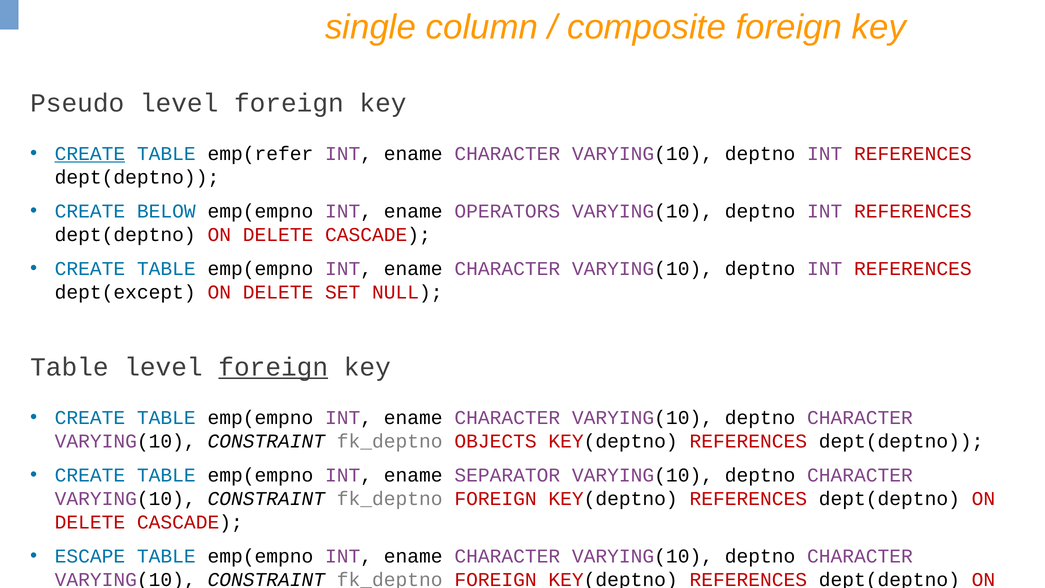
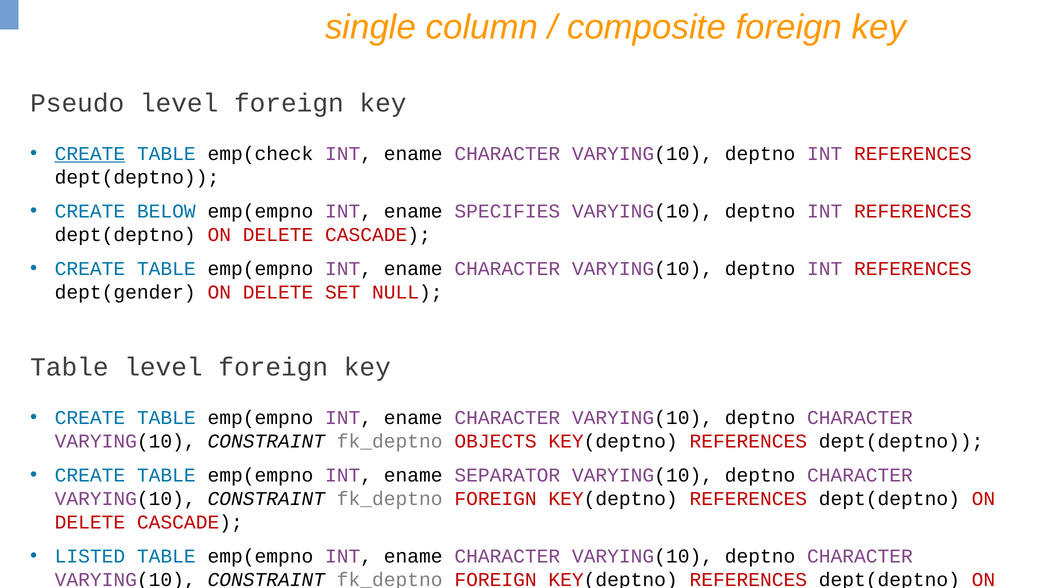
emp(refer: emp(refer -> emp(check (260, 154)
OPERATORS: OPERATORS -> SPECIFIES (507, 211)
dept(except: dept(except -> dept(gender (125, 292)
foreign underline: present -> none (273, 367)
ESCAPE: ESCAPE -> LISTED (90, 556)
